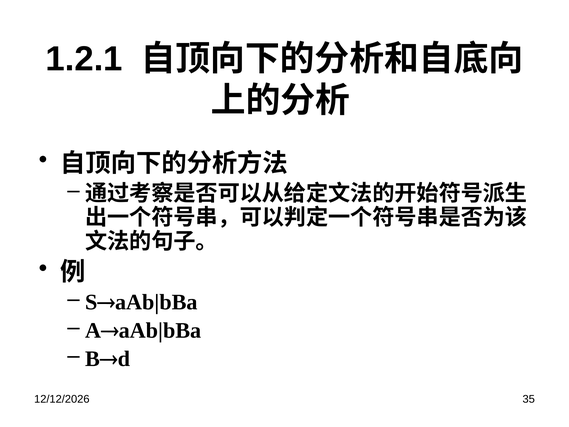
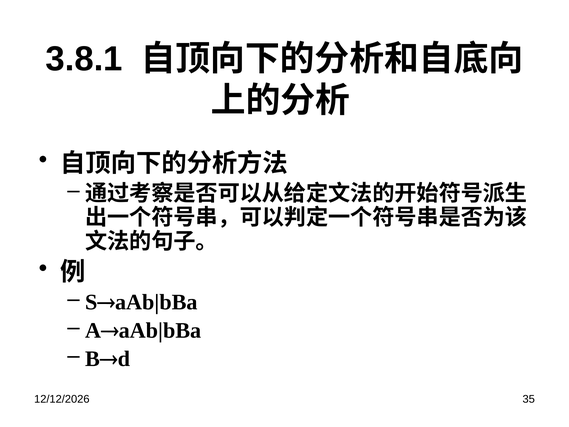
1.2.1: 1.2.1 -> 3.8.1 (84, 59)
